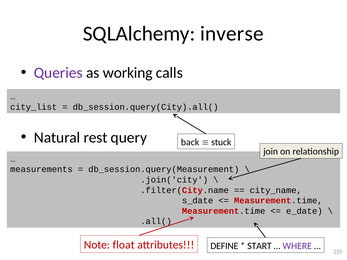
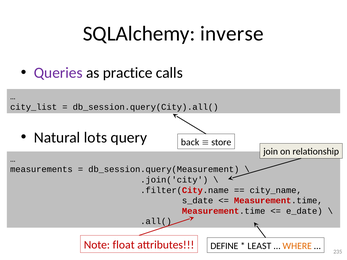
working: working -> practice (128, 73)
rest: rest -> lots (95, 138)
stuck: stuck -> store (221, 142)
START: START -> LEAST (259, 246)
WHERE colour: purple -> orange (297, 246)
